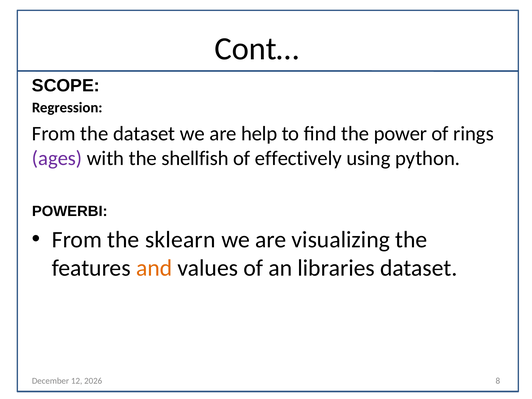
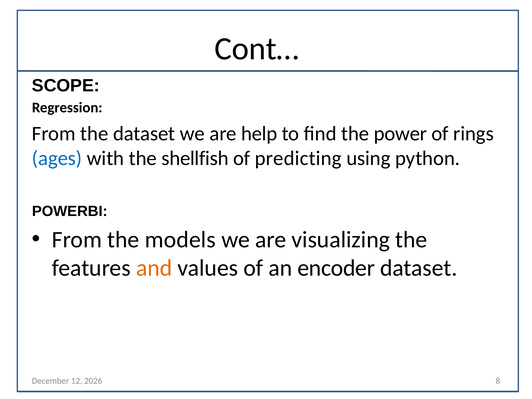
ages colour: purple -> blue (57, 158)
effectively: effectively -> predicting (298, 158)
sklearn: sklearn -> models (180, 240)
libraries: libraries -> encoder (336, 268)
